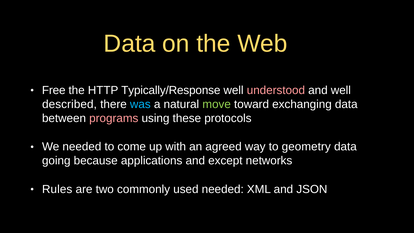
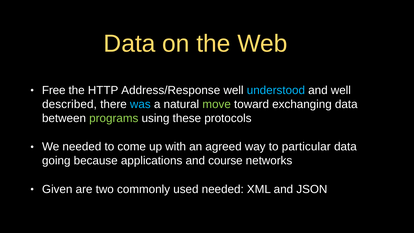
Typically/Response: Typically/Response -> Address/Response (171, 90)
understood colour: pink -> light blue (276, 90)
programs colour: pink -> light green (114, 118)
geometry: geometry -> particular (306, 147)
except: except -> course (225, 161)
Rules: Rules -> Given (57, 189)
